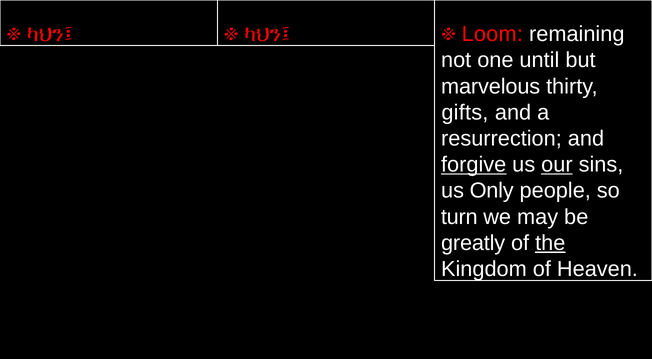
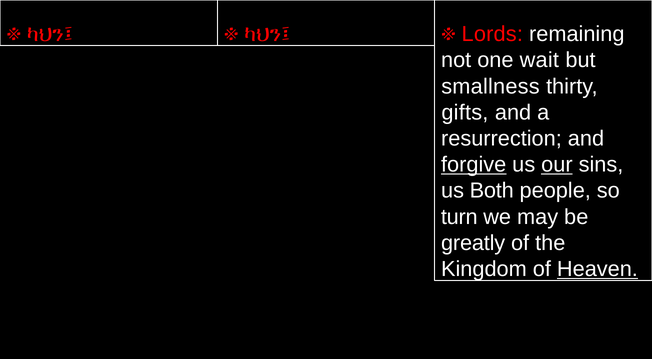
Loom: Loom -> Lords (492, 34)
until: until -> wait (539, 60)
marvelous: marvelous -> smallness (490, 86)
Only: Only -> Both (492, 191)
the underline: present -> none (550, 243)
Heaven underline: none -> present (597, 269)
